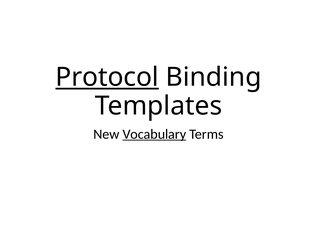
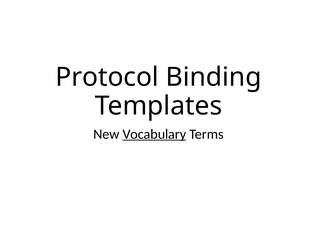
Protocol underline: present -> none (107, 77)
